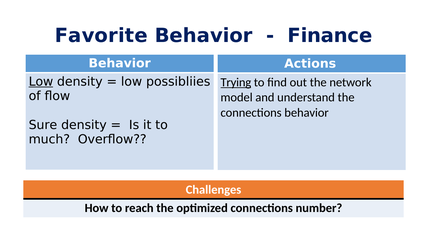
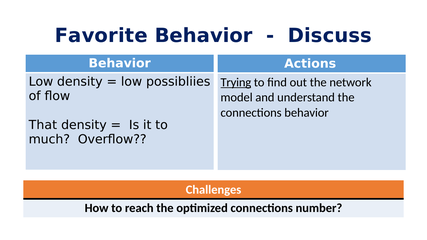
Finance: Finance -> Discuss (330, 36)
Low underline: present -> none (41, 82)
Sure: Sure -> That (43, 125)
